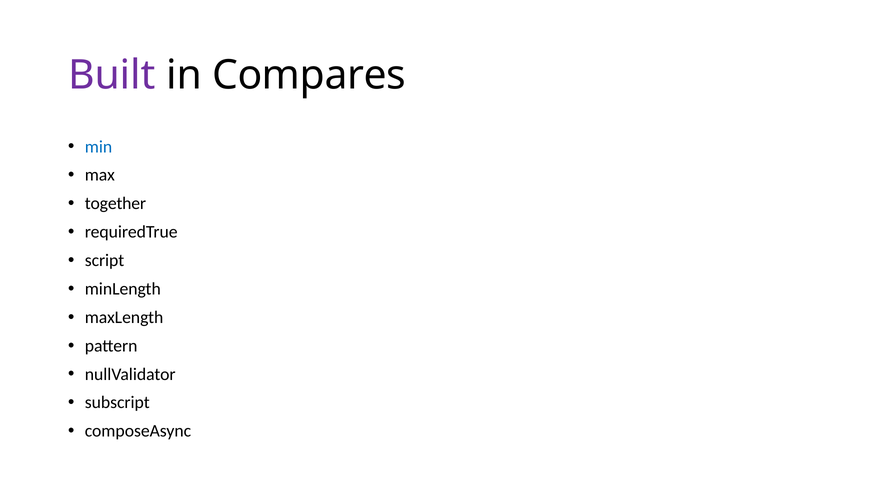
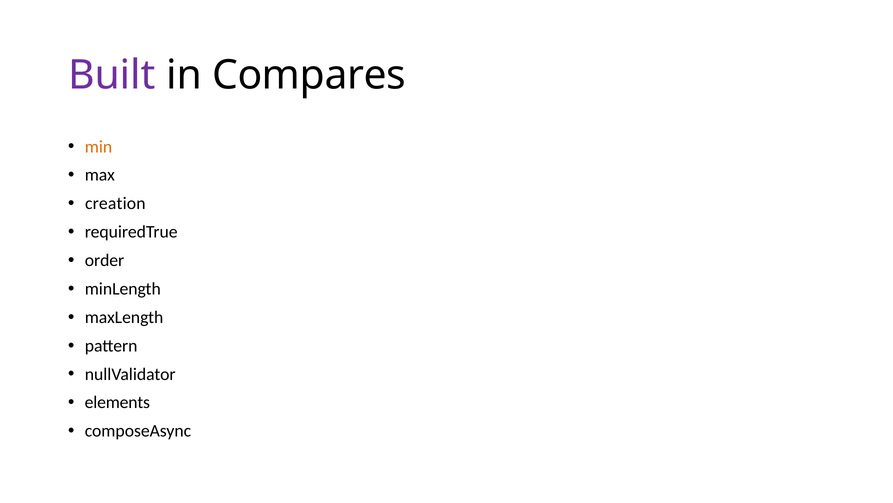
min colour: blue -> orange (99, 146)
together: together -> creation (115, 203)
script: script -> order (105, 260)
subscript: subscript -> elements (117, 402)
